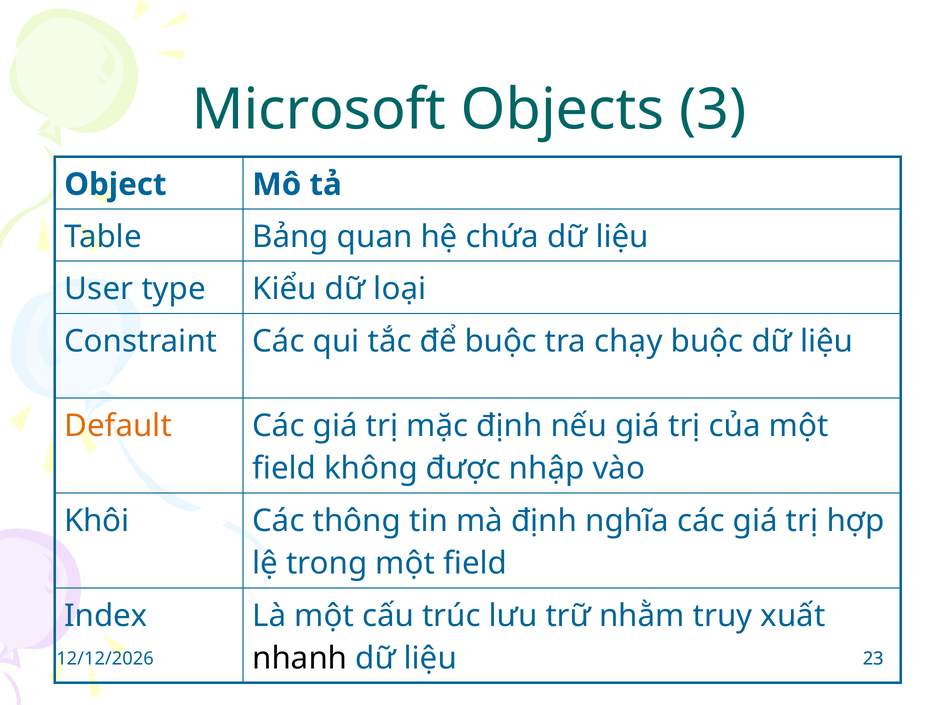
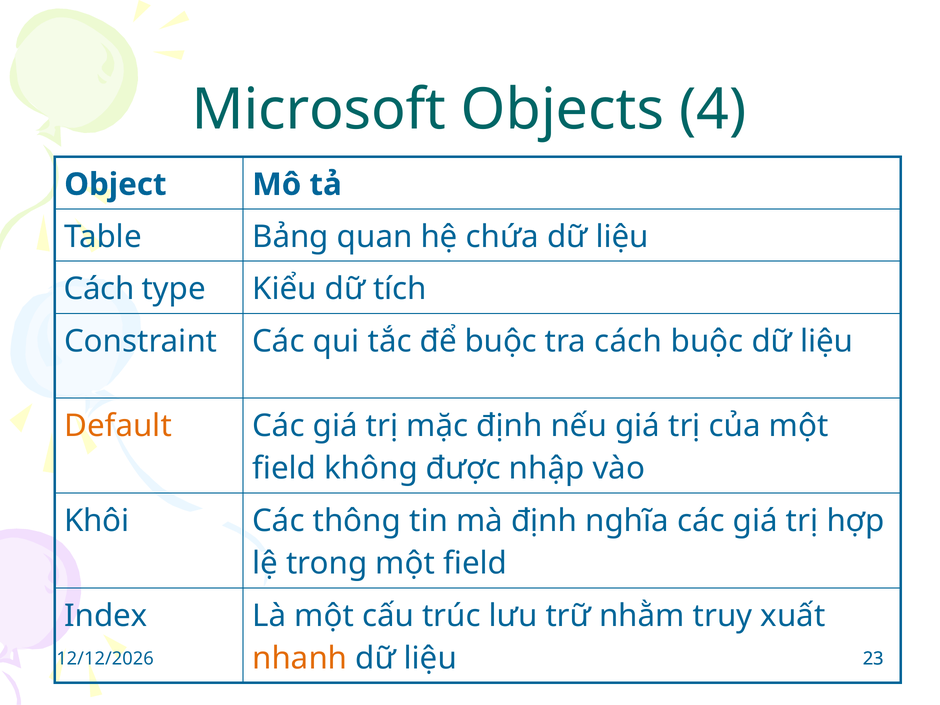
3: 3 -> 4 (713, 110)
User: User -> Cách (99, 289)
loại: loại -> tích (400, 289)
tra chạy: chạy -> cách (628, 341)
nhanh colour: black -> orange (300, 659)
